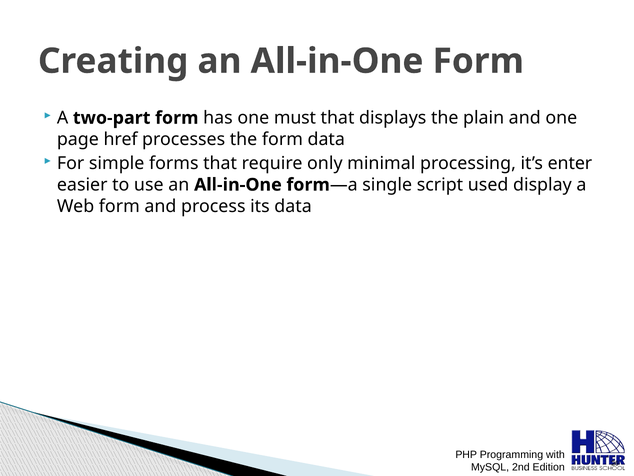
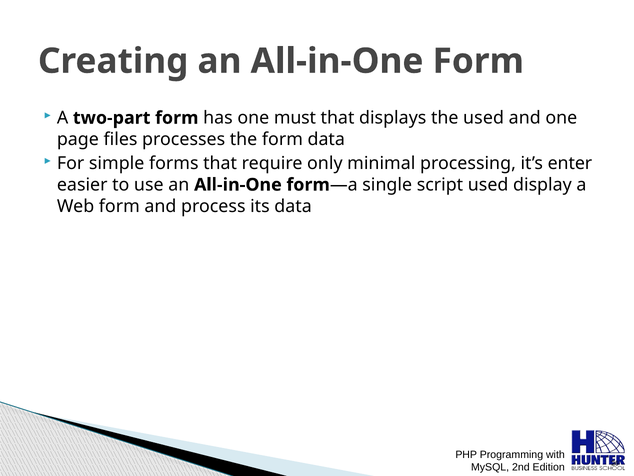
the plain: plain -> used (484, 118)
href: href -> files (120, 139)
